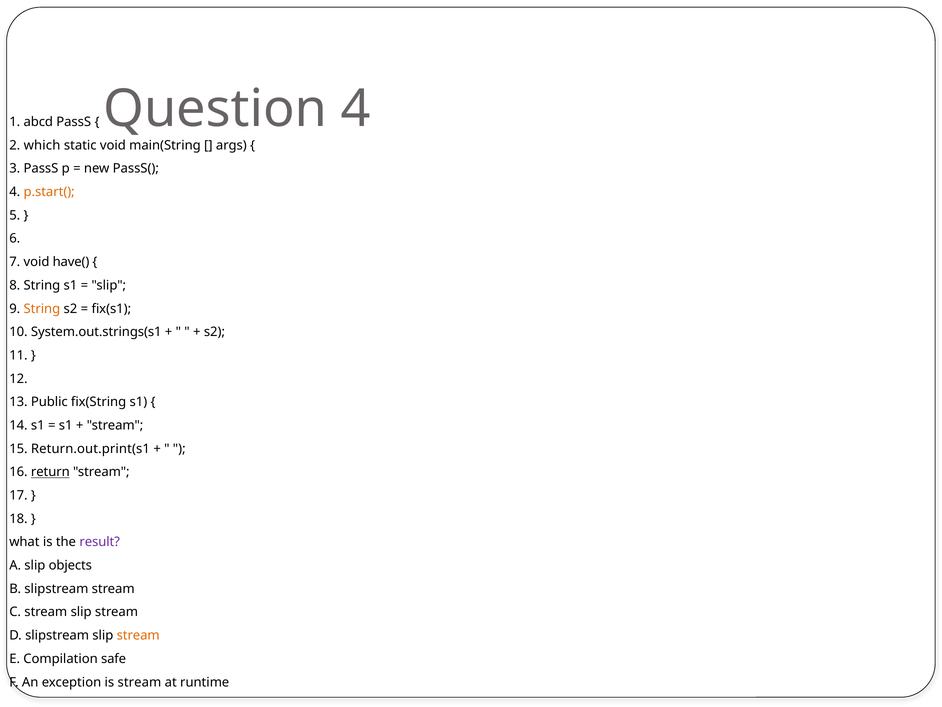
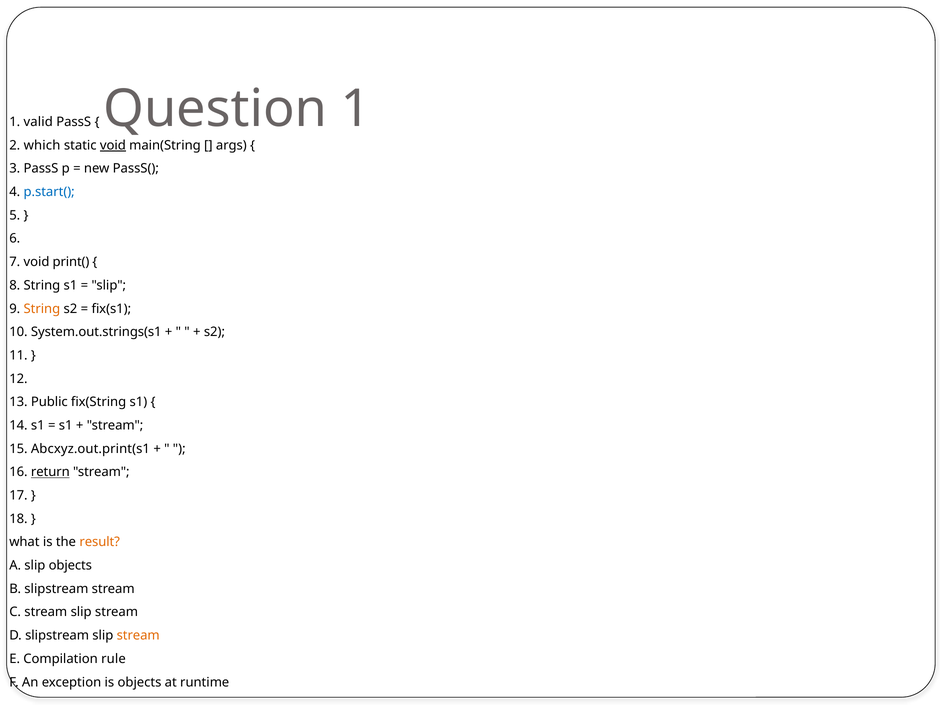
4: 4 -> 1 (356, 109)
abcd: abcd -> valid (38, 122)
void underline: none -> present (113, 145)
p.start( colour: orange -> blue (49, 192)
have(: have( -> print( (71, 262)
Return.out.print(s1: Return.out.print(s1 -> Abcxyz.out.print(s1 (90, 448)
result colour: purple -> orange (100, 542)
safe: safe -> rule (113, 658)
is stream: stream -> objects (140, 682)
